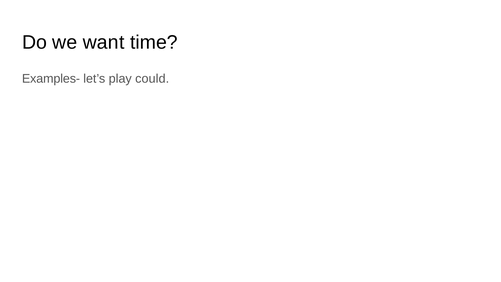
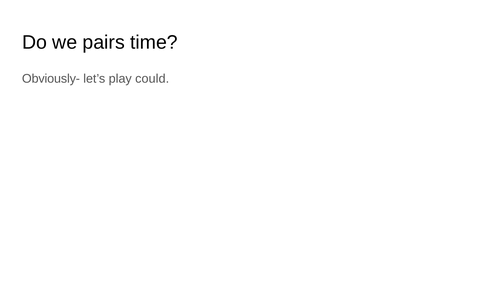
want: want -> pairs (104, 42)
Examples-: Examples- -> Obviously- (51, 79)
